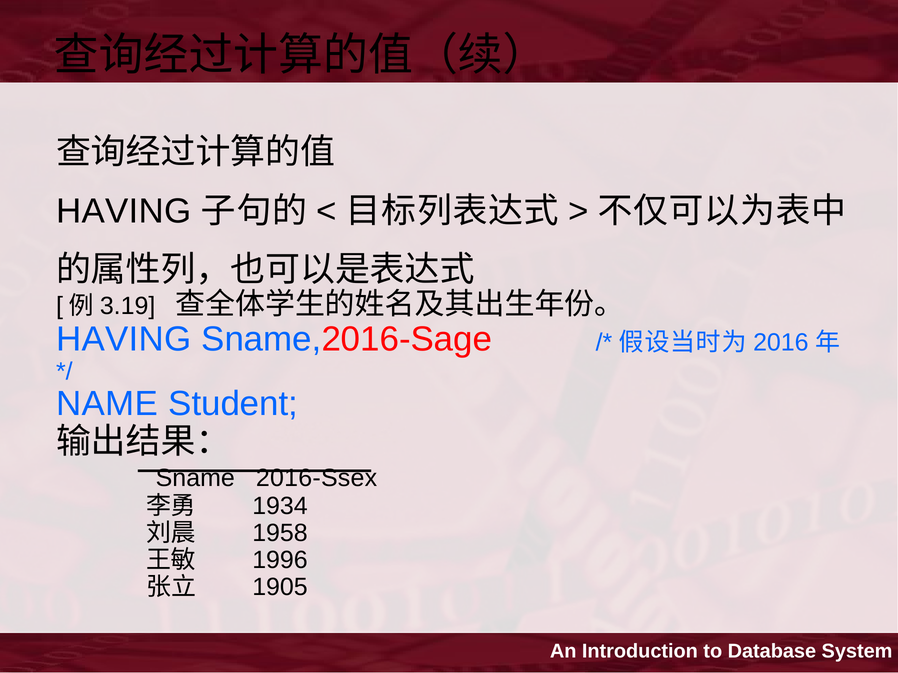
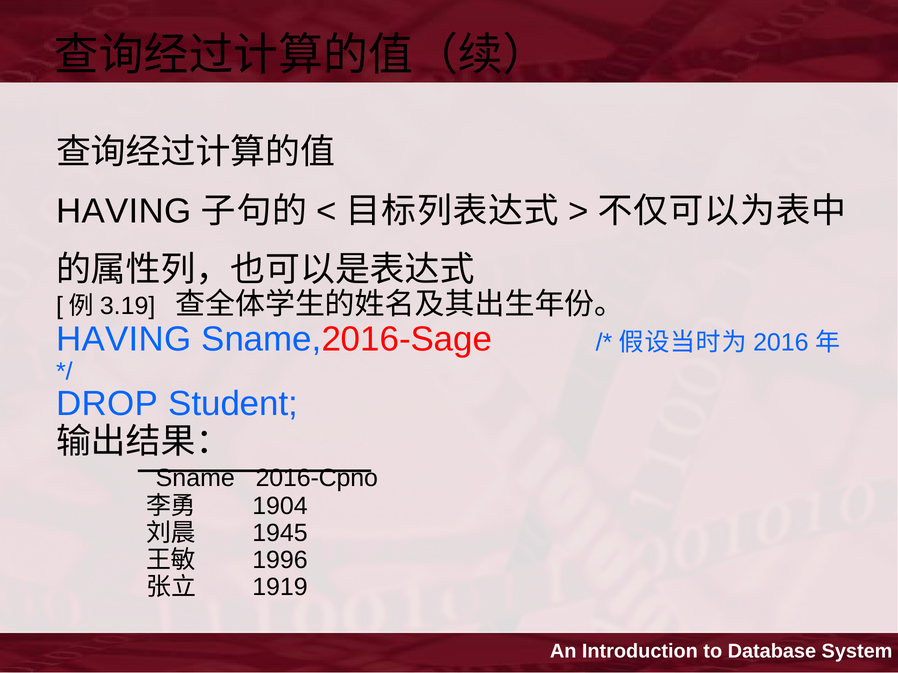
NAME: NAME -> DROP (107, 404)
2016-Ssex: 2016-Ssex -> 2016-Cpno (317, 479)
1934: 1934 -> 1904 (280, 507)
1958: 1958 -> 1945 (280, 533)
1905: 1905 -> 1919 (280, 587)
